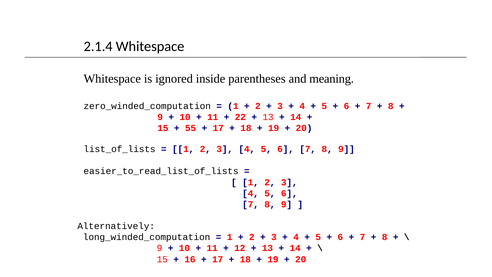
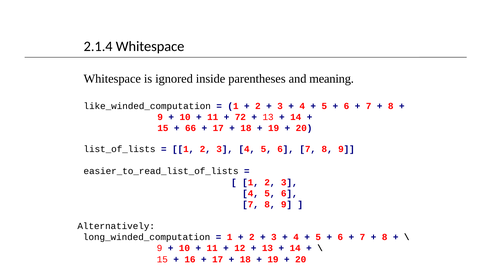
zero_winded_computation: zero_winded_computation -> like_winded_computation (147, 106)
22: 22 -> 72 (240, 117)
55: 55 -> 66 (191, 128)
